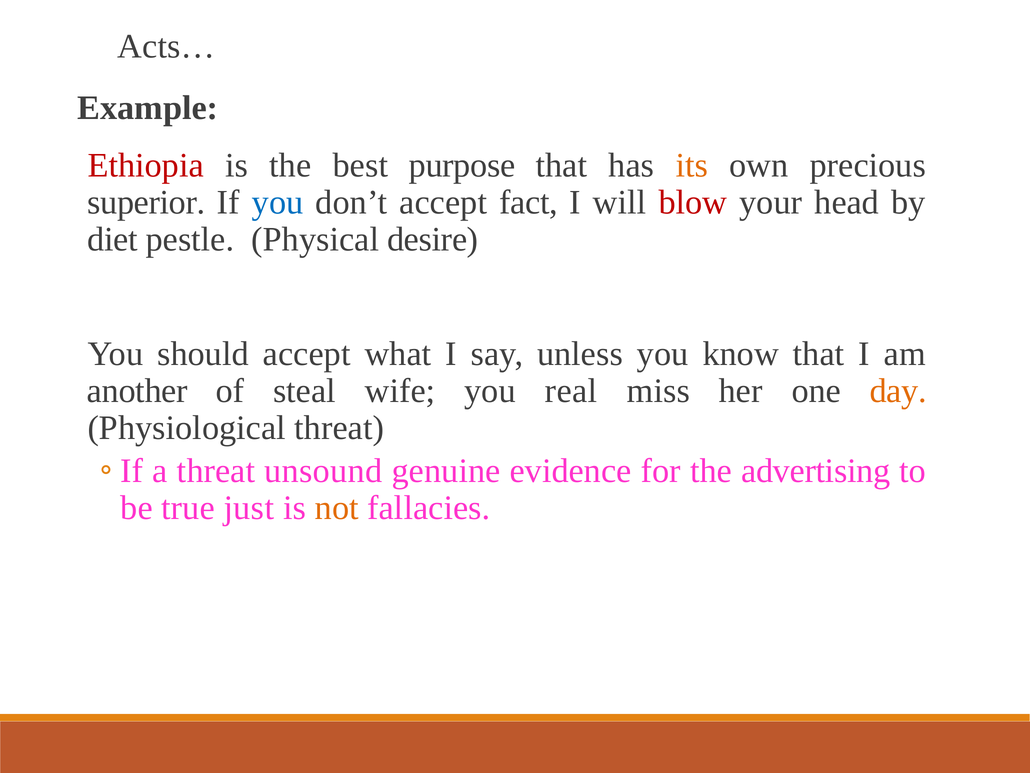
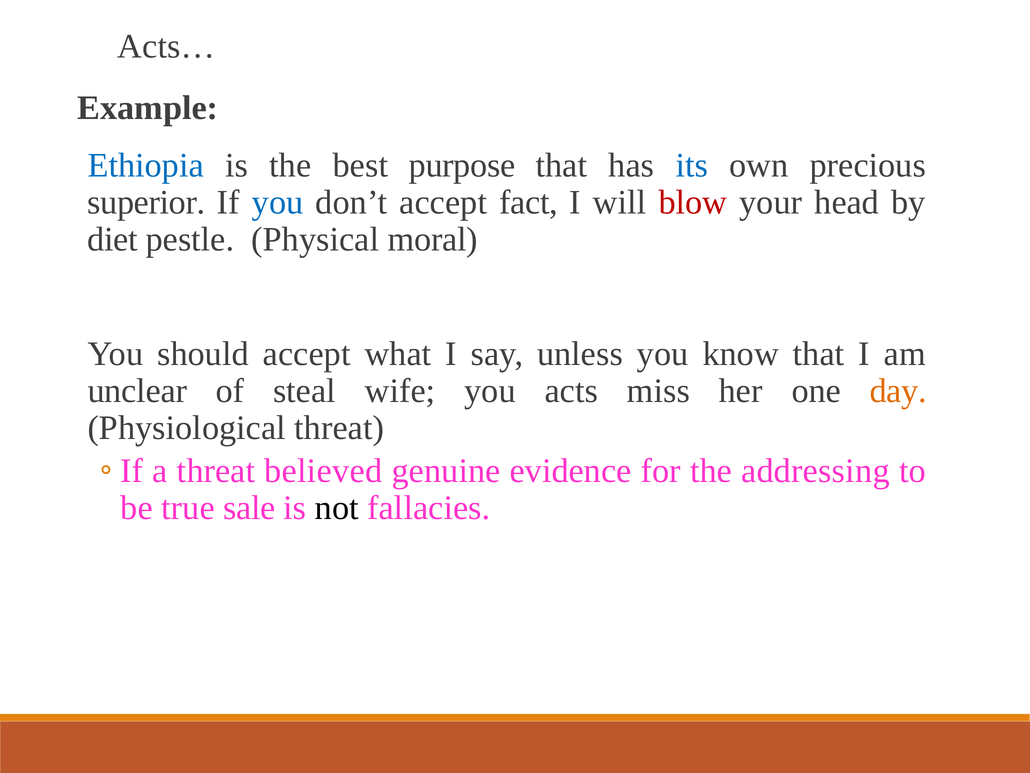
Ethiopia colour: red -> blue (146, 165)
its colour: orange -> blue (692, 165)
desire: desire -> moral (433, 239)
another: another -> unclear (137, 391)
real: real -> acts (571, 391)
unsound: unsound -> believed (323, 471)
advertising: advertising -> addressing (815, 471)
just: just -> sale (249, 508)
not colour: orange -> black (337, 508)
